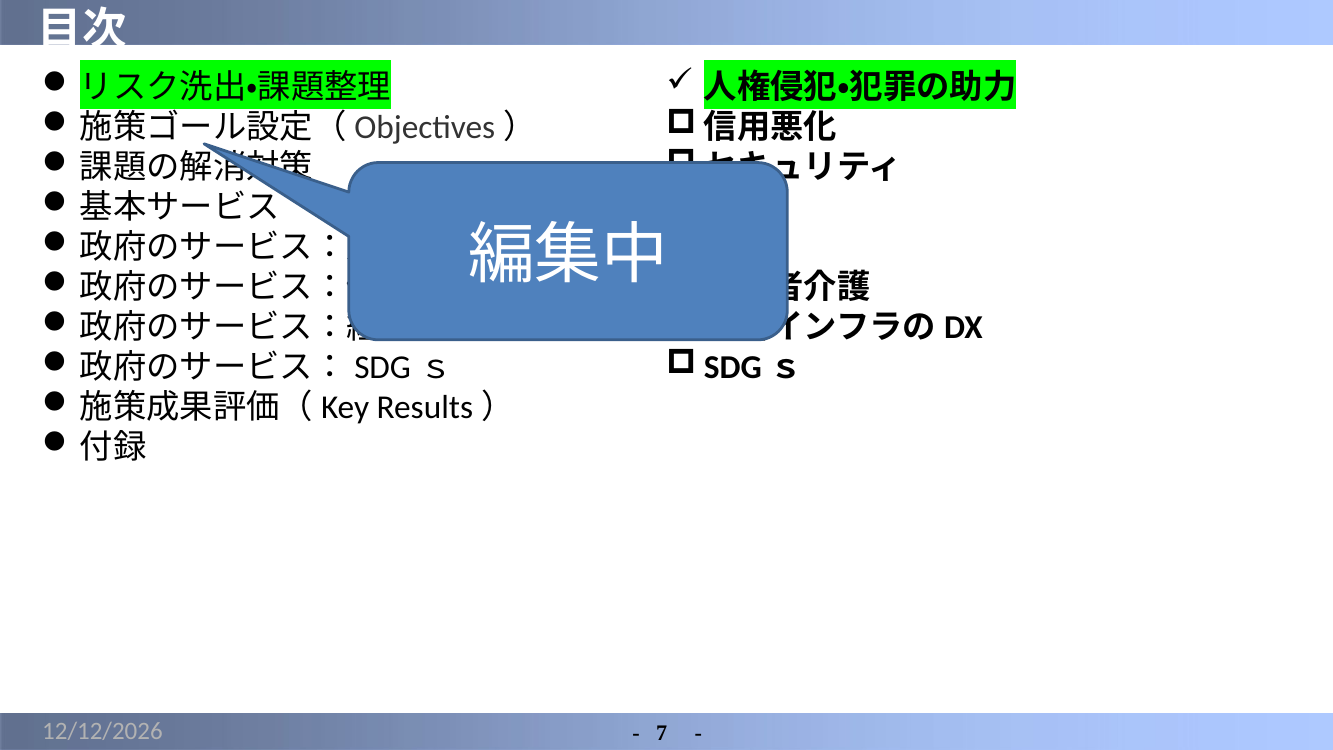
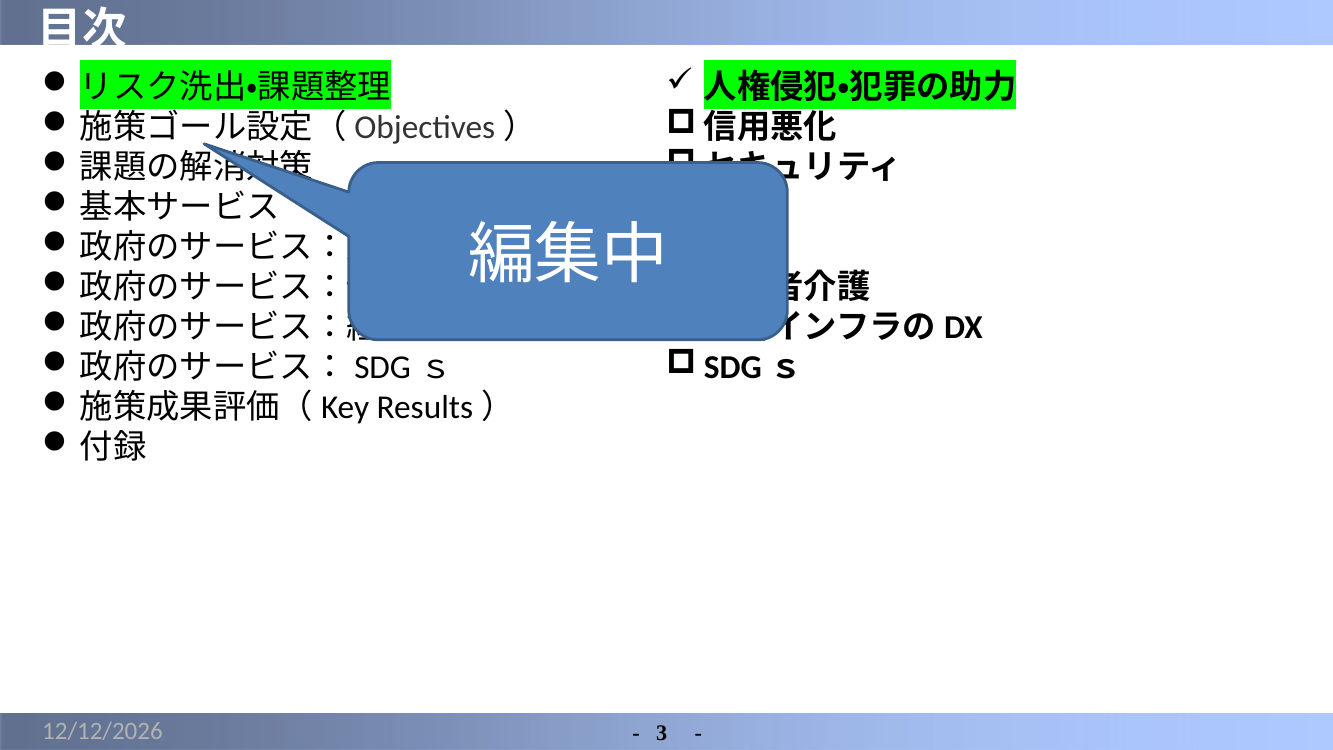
7: 7 -> 3 (662, 733)
